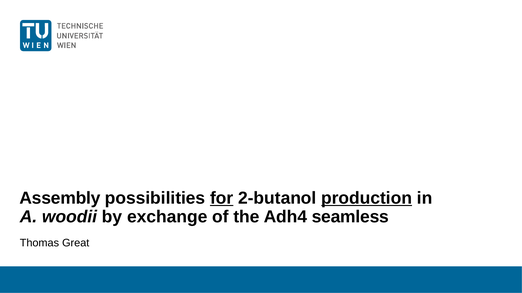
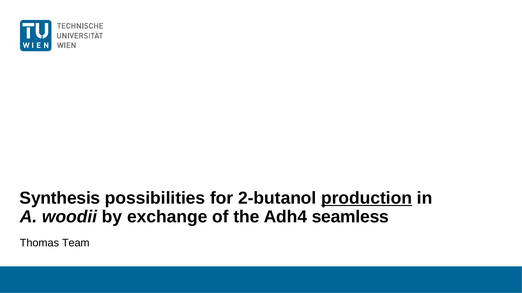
Assembly: Assembly -> Synthesis (60, 198)
for underline: present -> none (222, 198)
Great: Great -> Team (76, 243)
